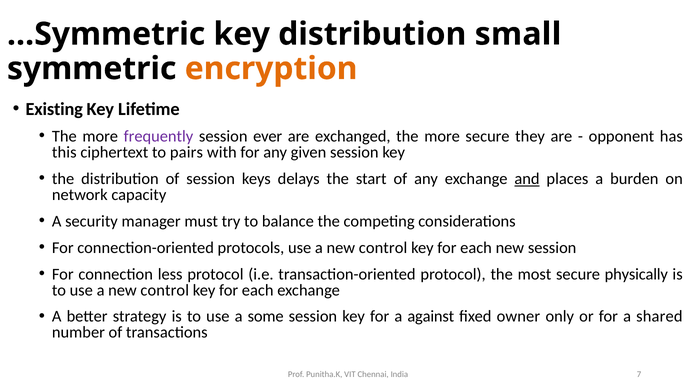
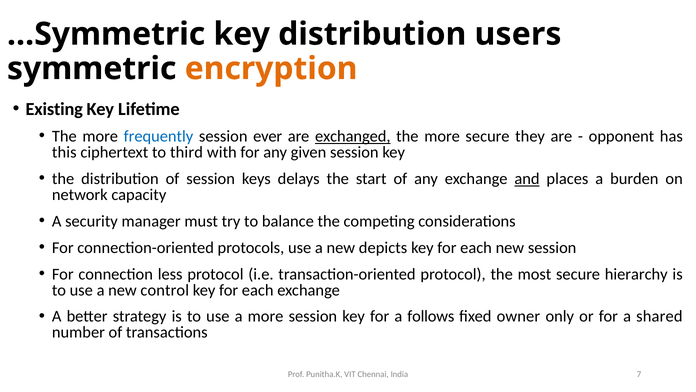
small: small -> users (518, 34)
frequently colour: purple -> blue (158, 136)
exchanged underline: none -> present (353, 136)
pairs: pairs -> third (186, 152)
control: control -> depicts (383, 247)
physically: physically -> hierarchy (636, 274)
a some: some -> more (266, 316)
against: against -> follows (431, 316)
